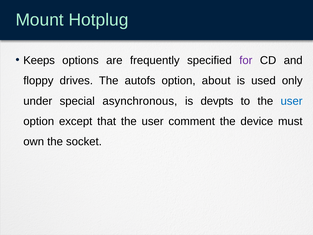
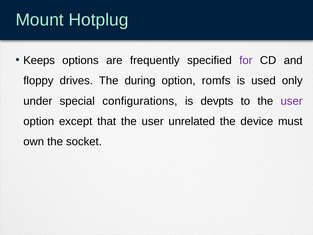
autofs: autofs -> during (140, 81)
about: about -> romfs (216, 81)
asynchronous: asynchronous -> configurations (140, 101)
user colour: blue -> purple (292, 101)
comment: comment -> unrelated (192, 121)
